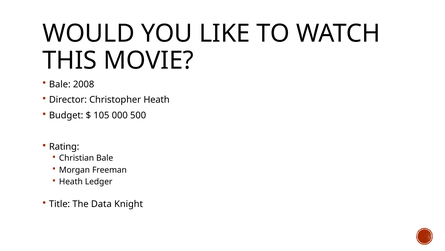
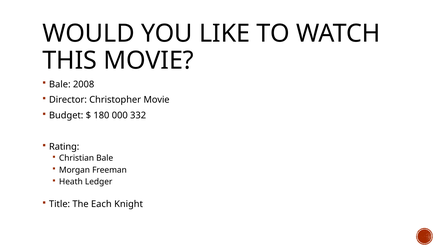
Christopher Heath: Heath -> Movie (157, 100)
105: 105 -> 180 (101, 115)
500: 500 -> 332 (138, 115)
Data: Data -> Each (101, 204)
